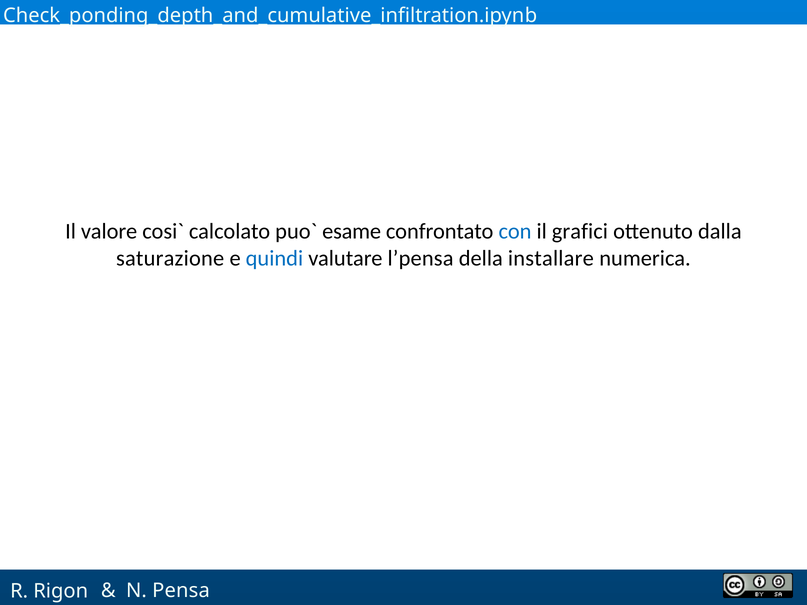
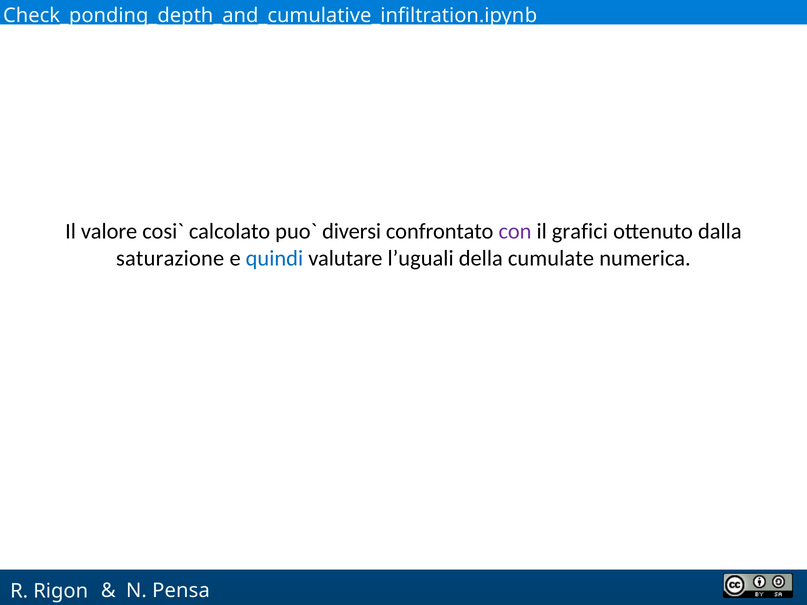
esame: esame -> diversi (352, 232)
con colour: blue -> purple (515, 232)
l’pensa: l’pensa -> l’uguali (421, 258)
installare: installare -> cumulate (551, 258)
